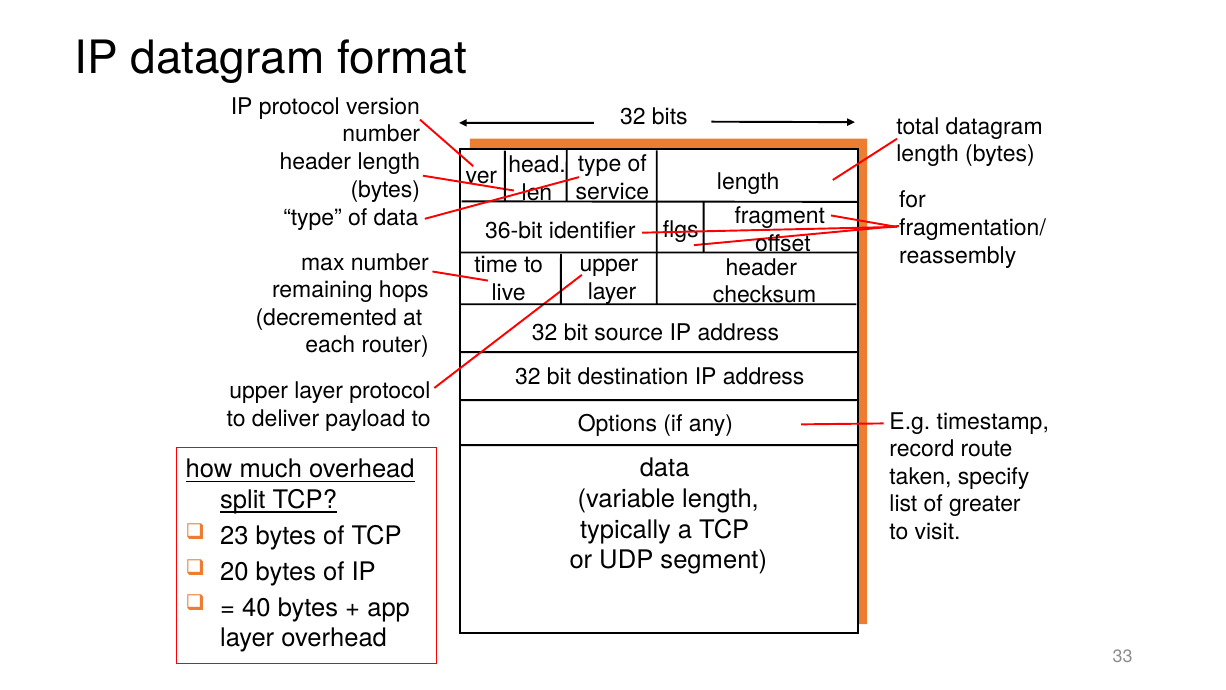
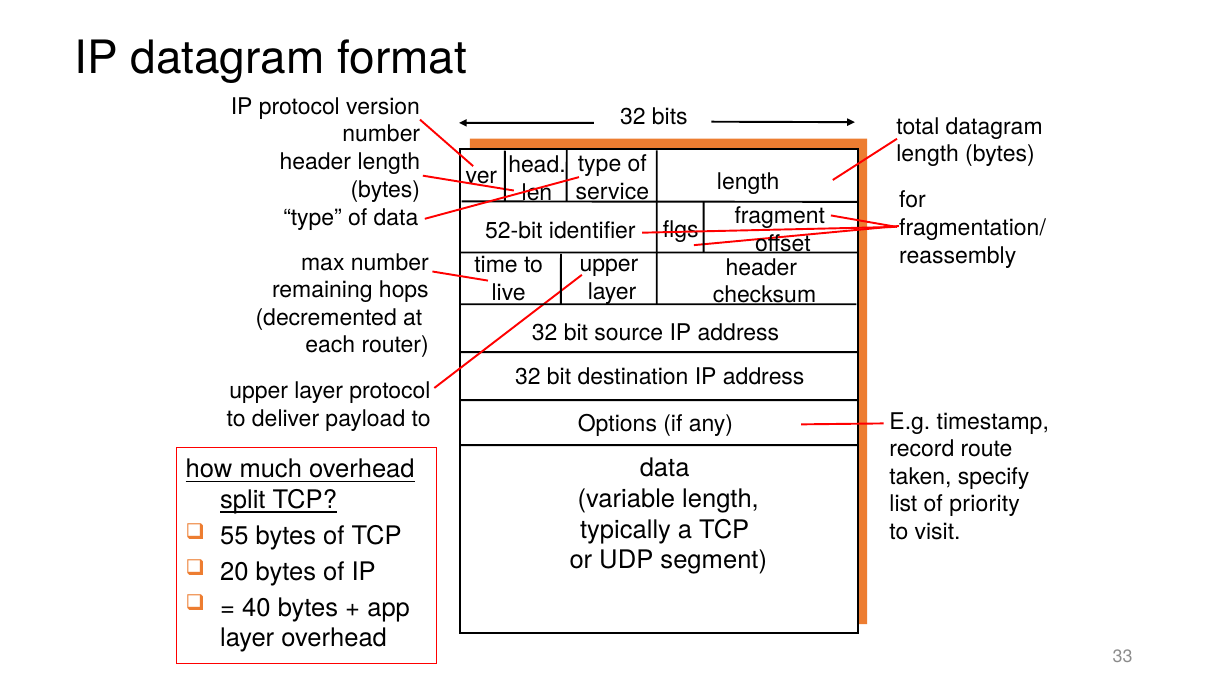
36-bit: 36-bit -> 52-bit (514, 231)
greater: greater -> priority (985, 504)
23: 23 -> 55 (234, 536)
